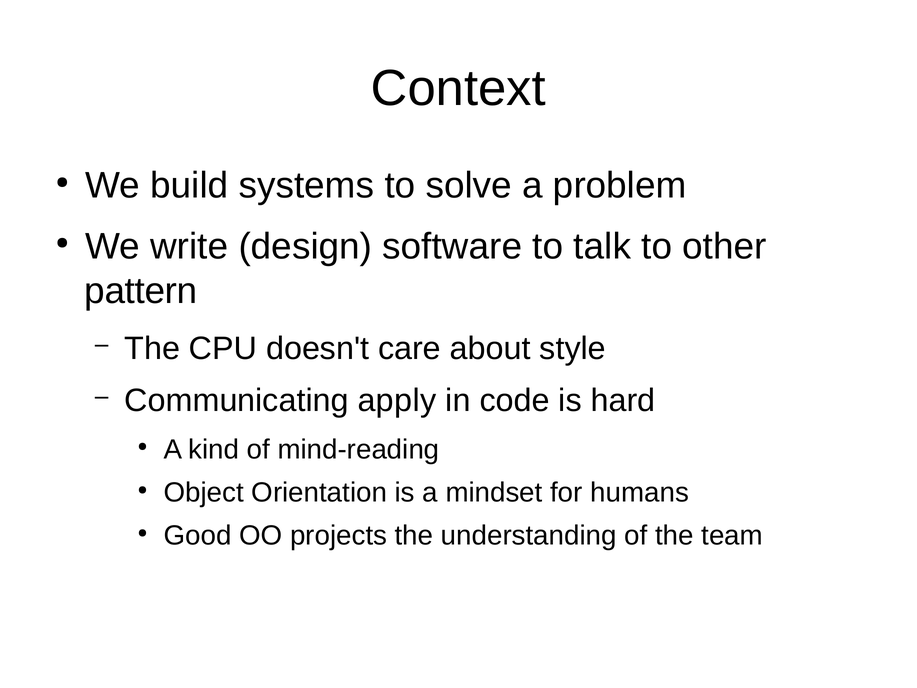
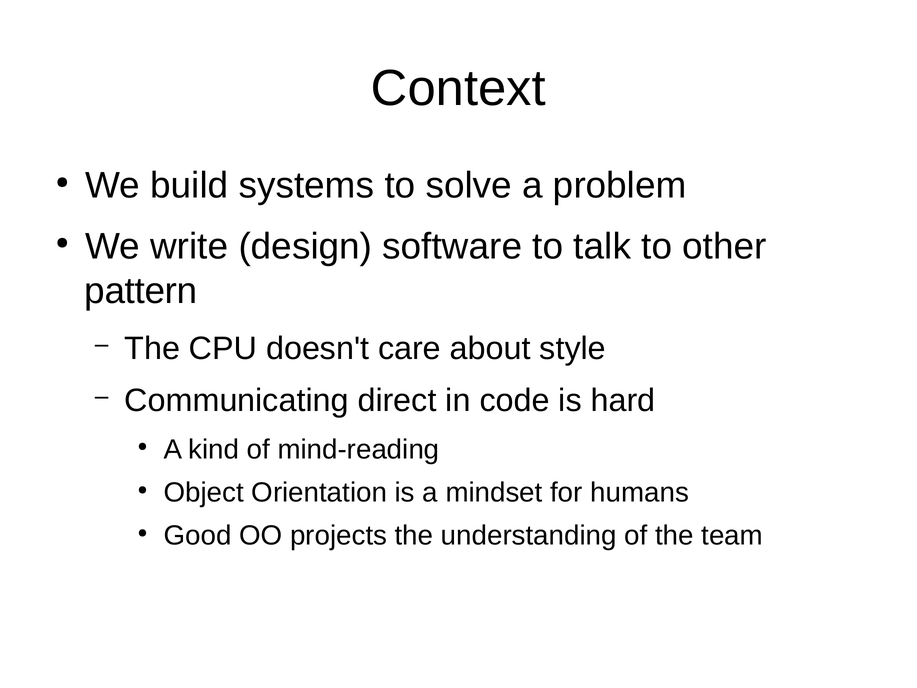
apply: apply -> direct (397, 400)
